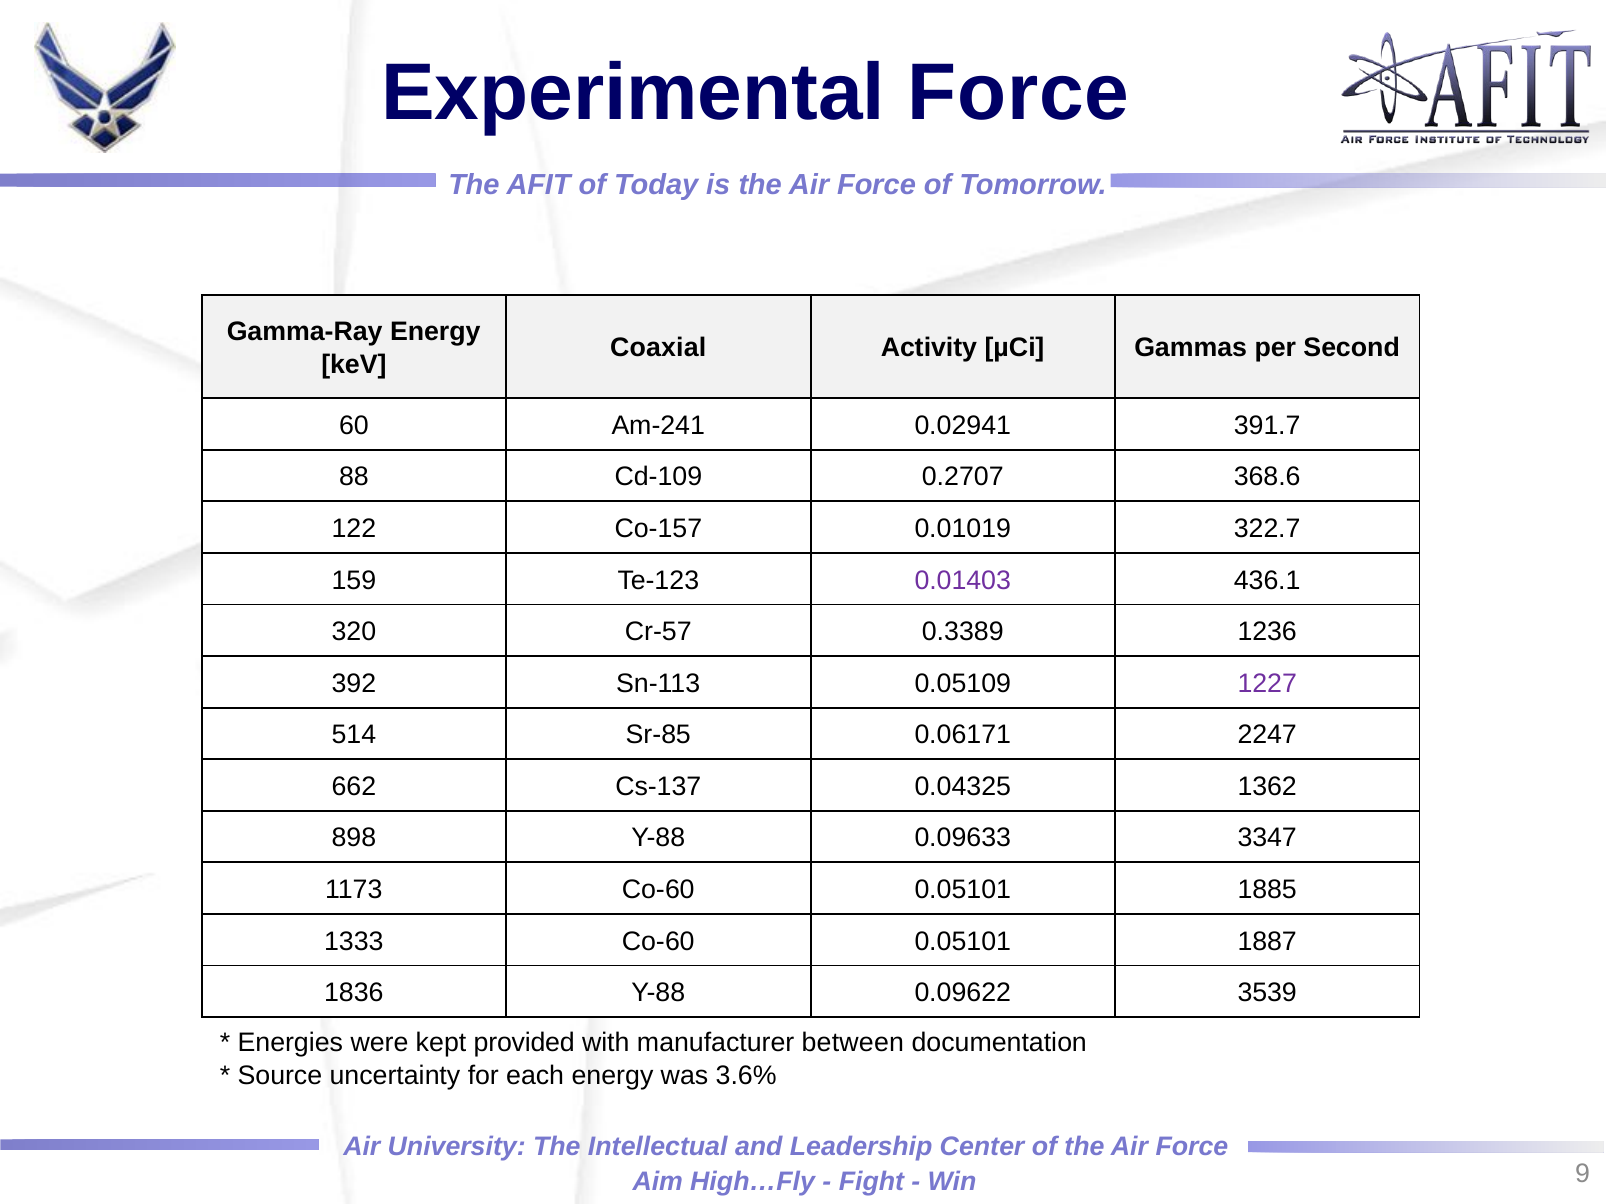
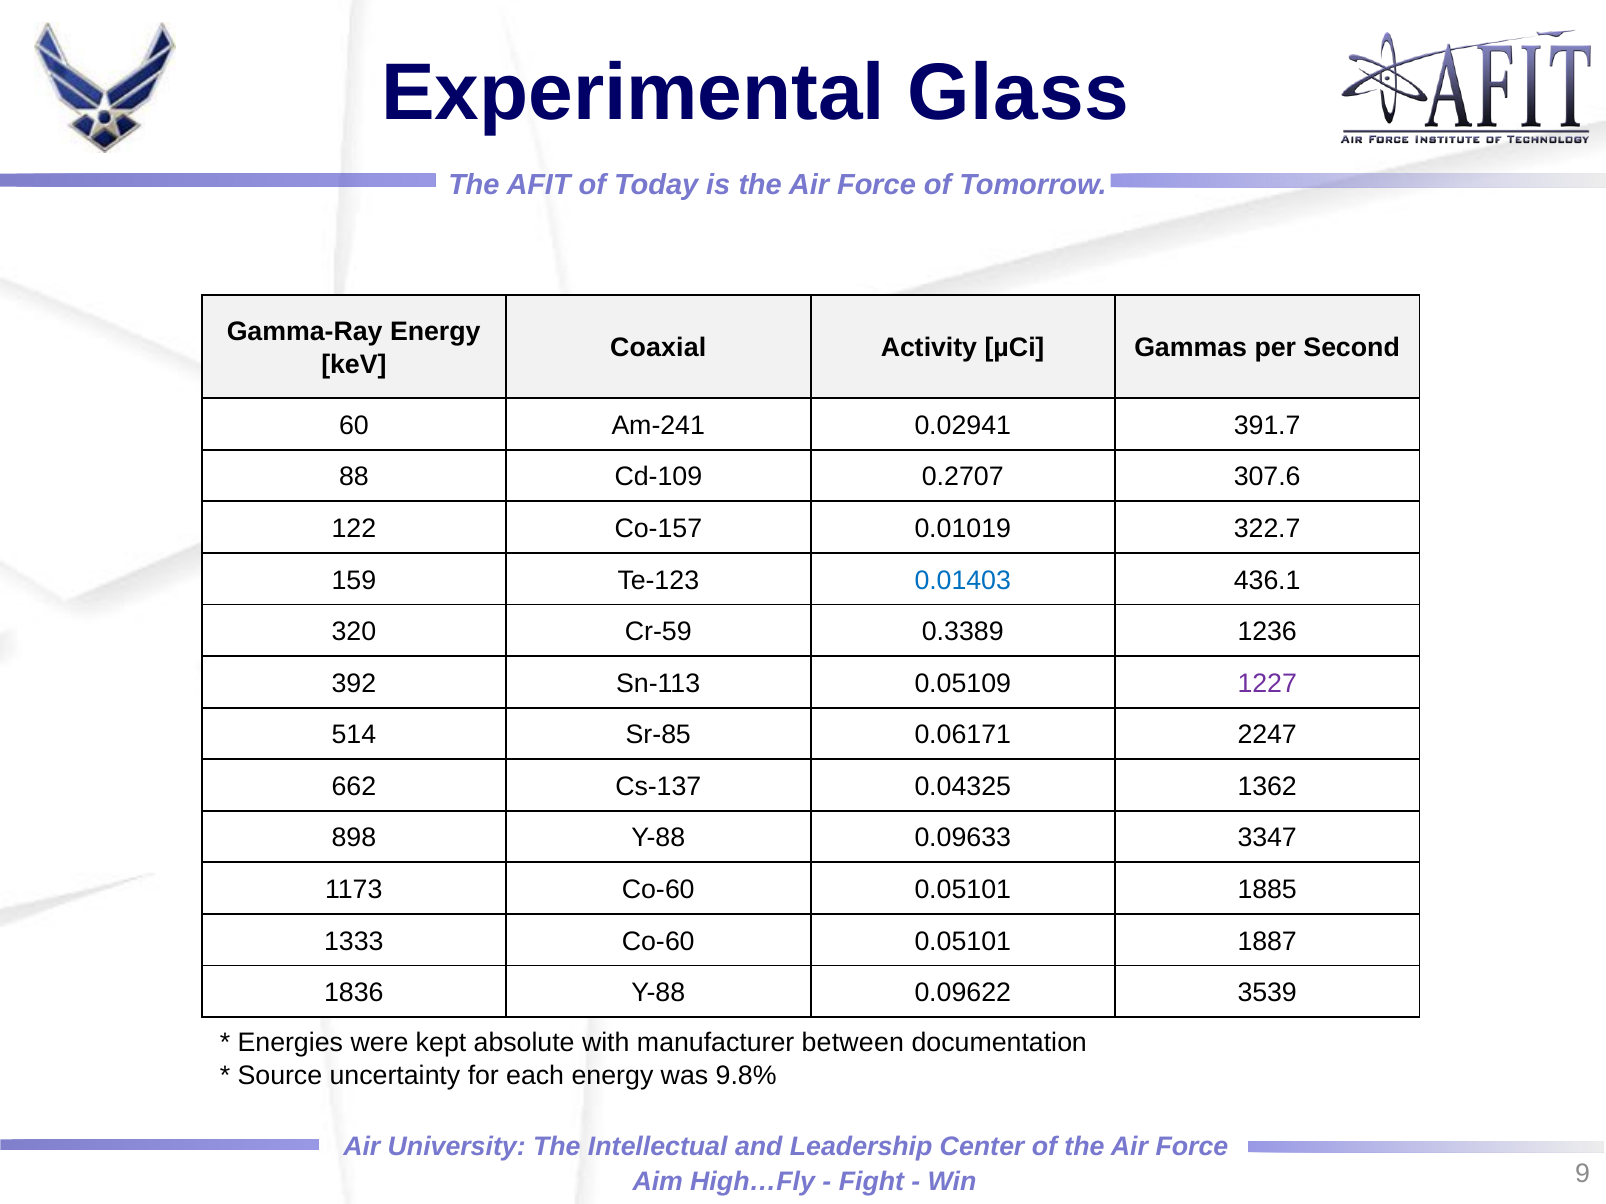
Experimental Force: Force -> Glass (1018, 93)
368.6: 368.6 -> 307.6 (1267, 477)
0.01403 colour: purple -> blue (963, 580)
Cr-57: Cr-57 -> Cr-59 (658, 632)
provided: provided -> absolute (524, 1044)
3.6%: 3.6% -> 9.8% (746, 1076)
